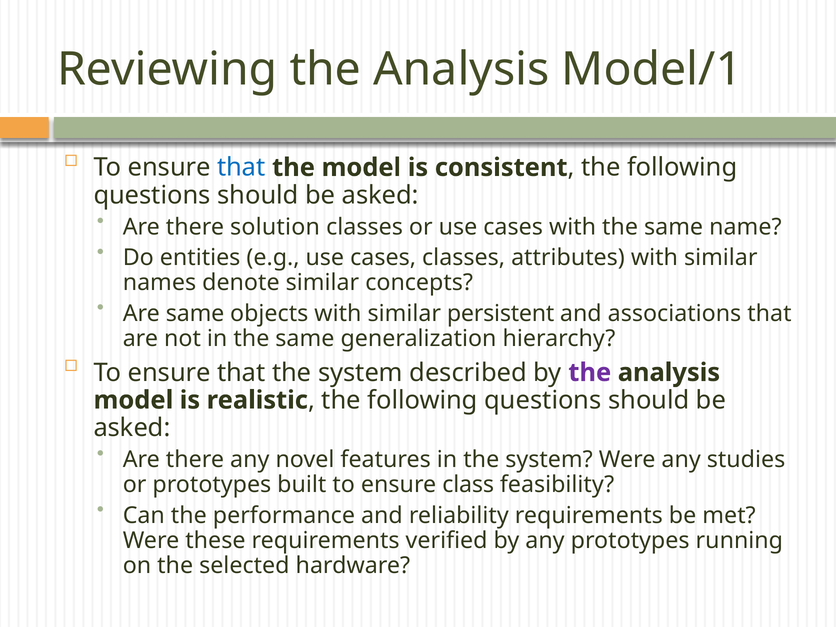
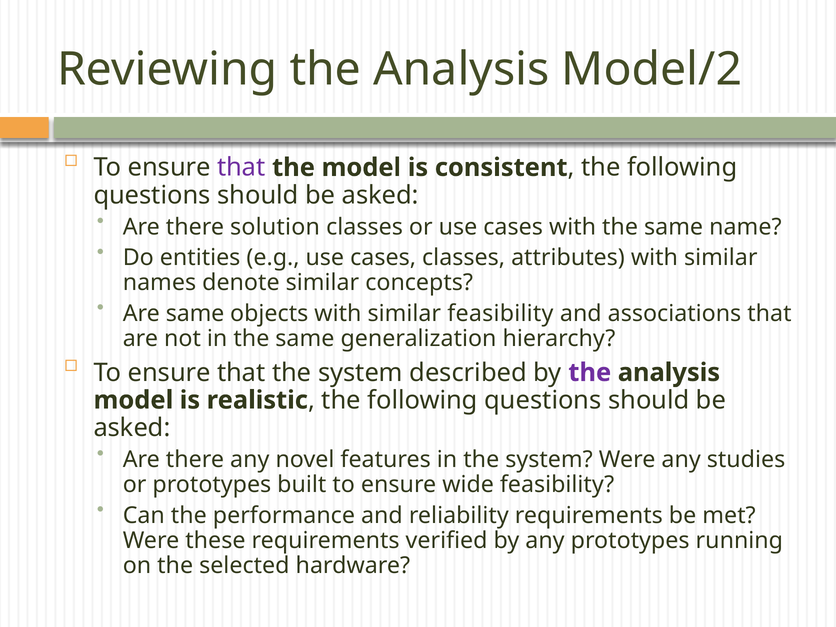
Model/1: Model/1 -> Model/2 (652, 69)
that colour: blue -> purple (241, 168)
similar persistent: persistent -> feasibility (500, 314)
class: class -> wide (468, 485)
